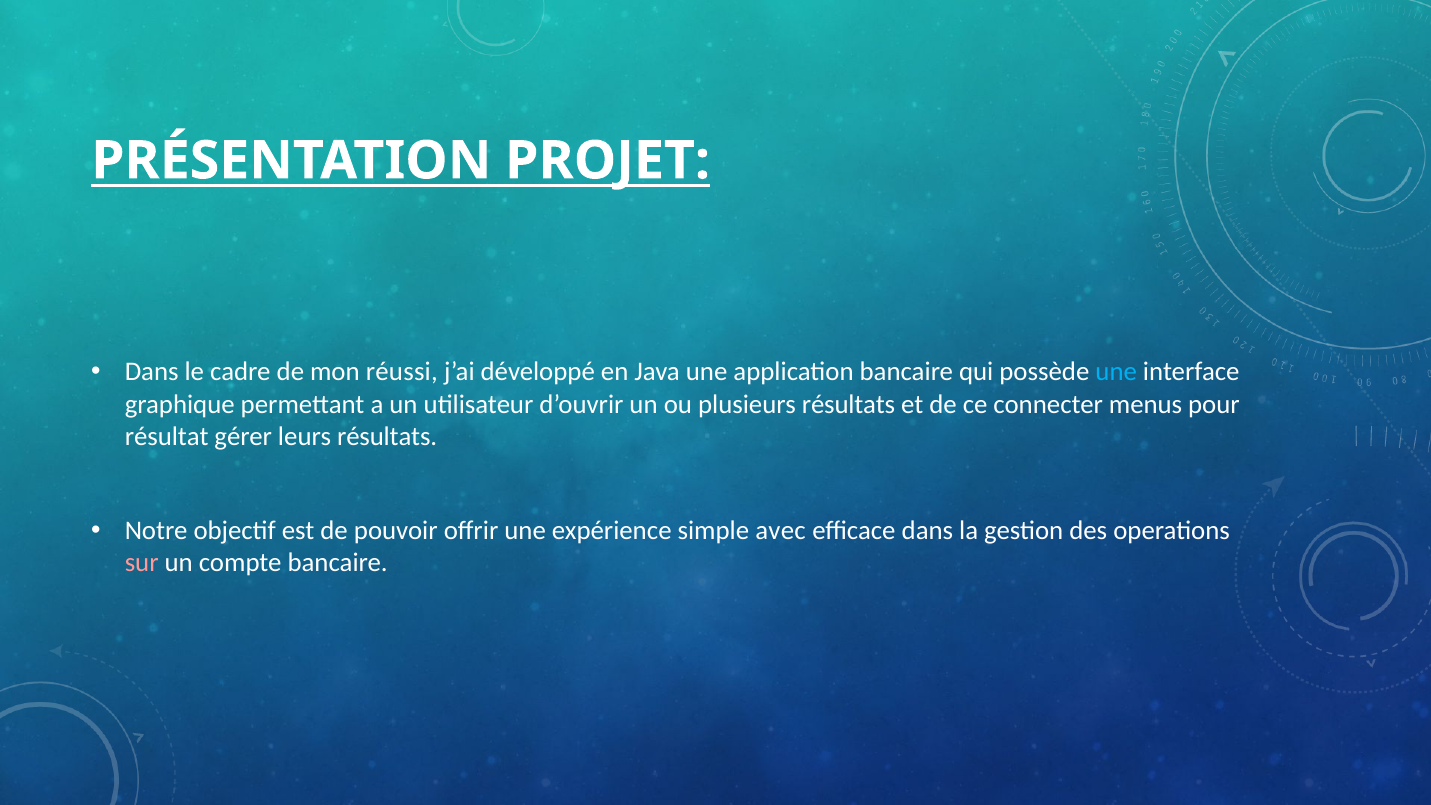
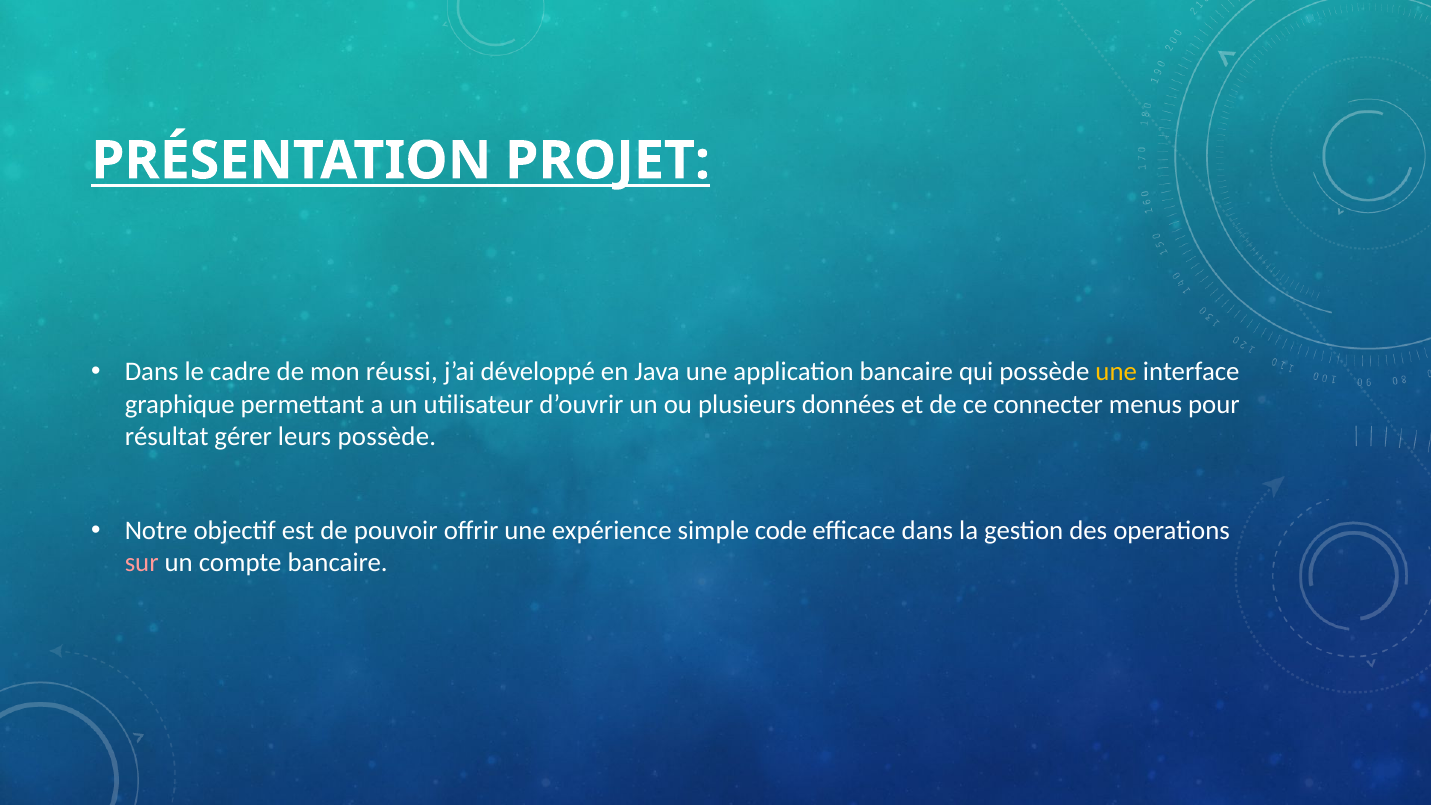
une colour: light blue -> yellow (1116, 372)
plusieurs résultats: résultats -> données (848, 404)
leurs résultats: résultats -> possède (387, 436)
avec: avec -> code (781, 531)
